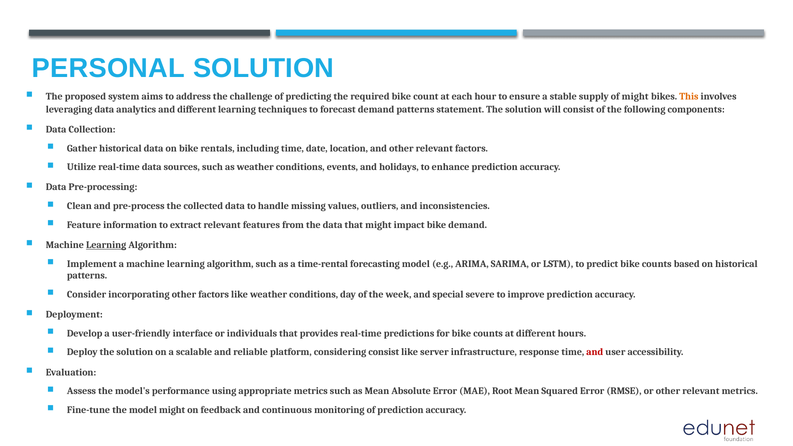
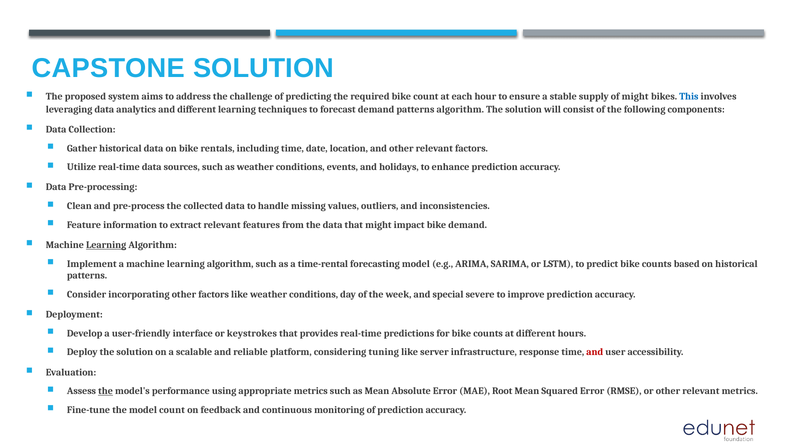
PERSONAL: PERSONAL -> CAPSTONE (108, 68)
This colour: orange -> blue (689, 96)
patterns statement: statement -> algorithm (460, 109)
individuals: individuals -> keystrokes (252, 333)
considering consist: consist -> tuning (384, 352)
the underline: none -> present (106, 391)
model might: might -> count (172, 410)
